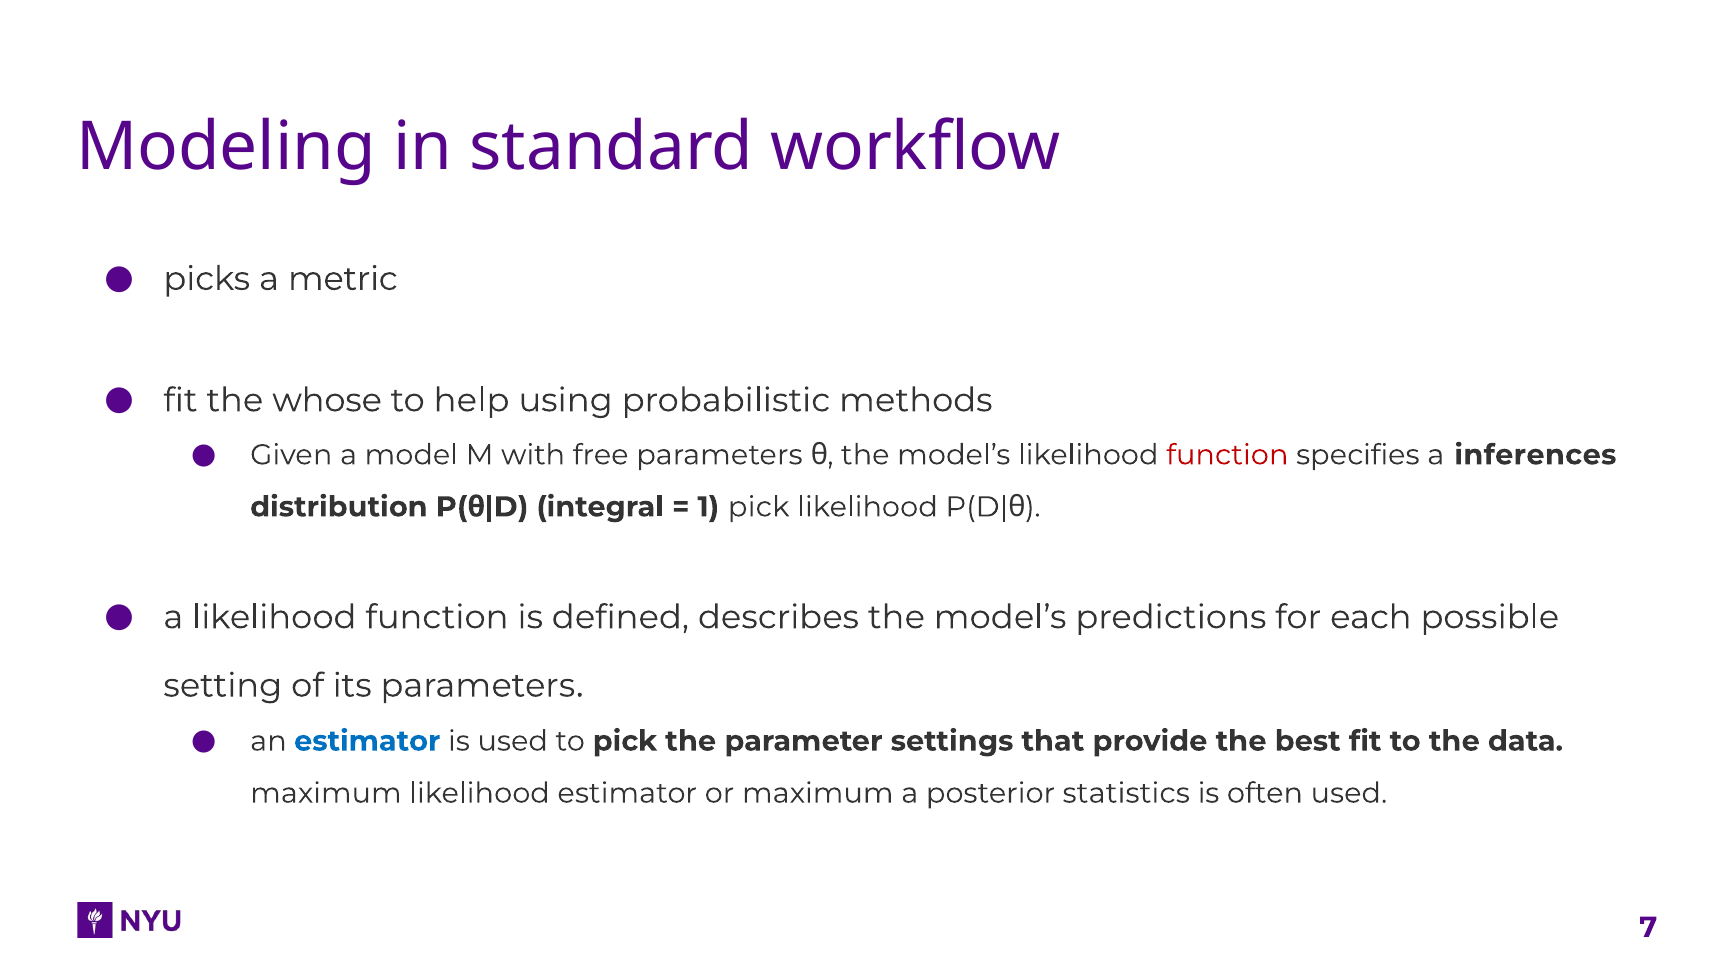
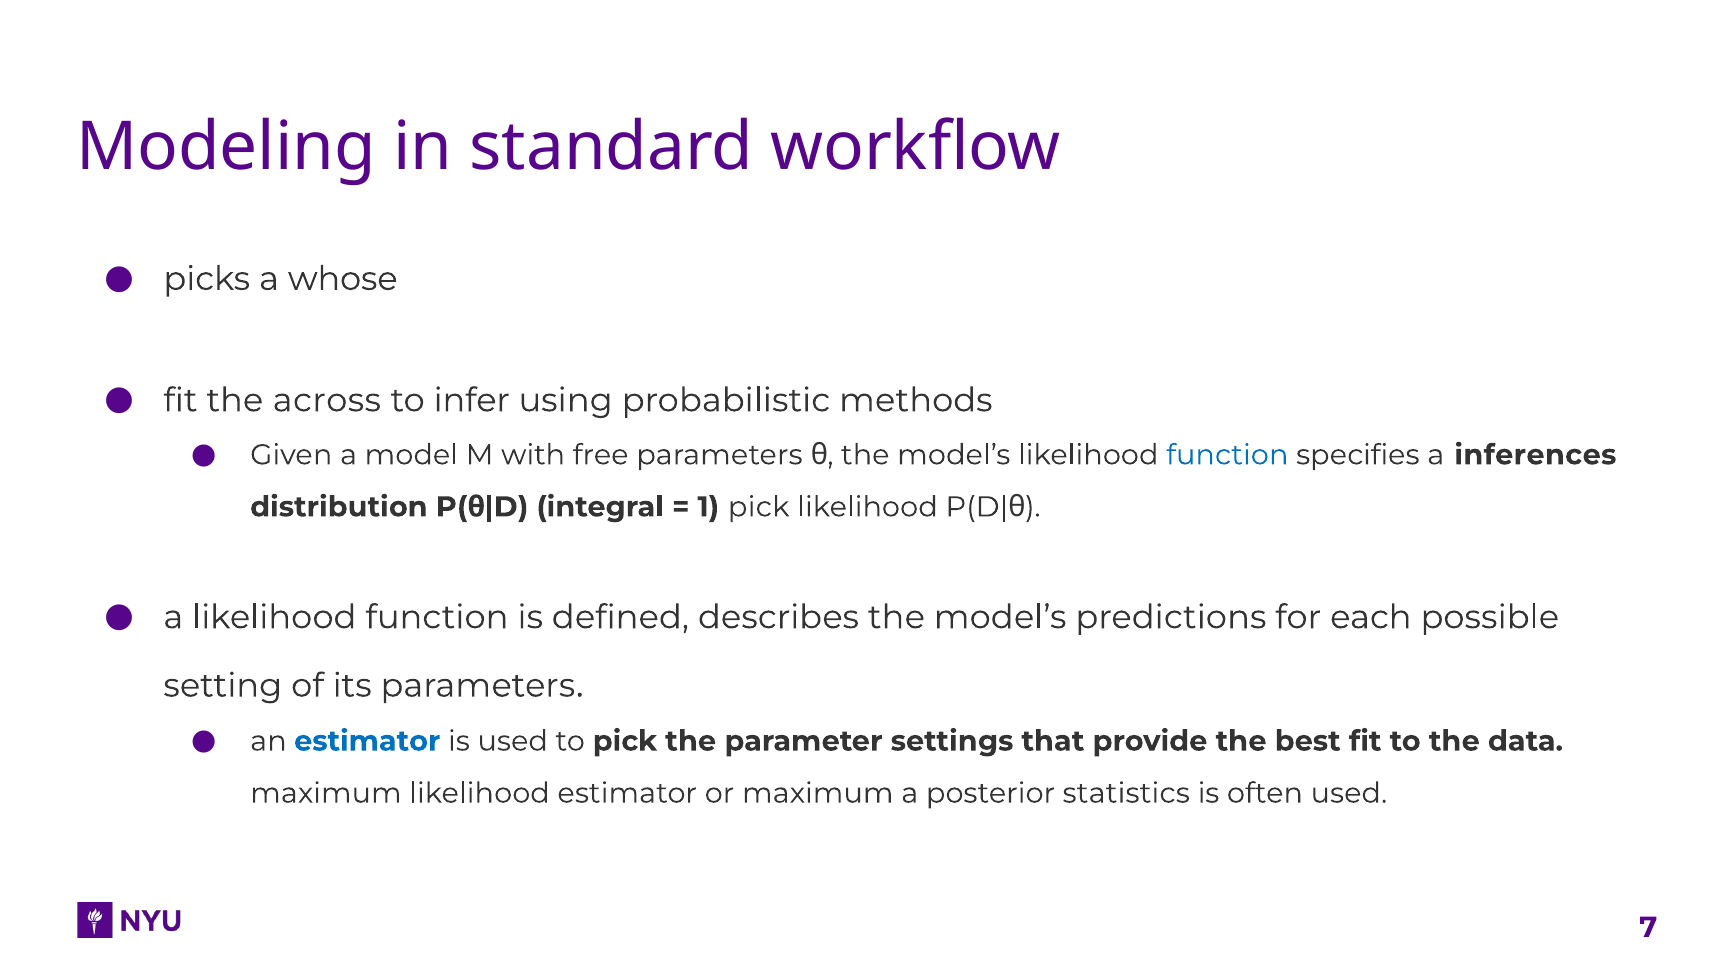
metric: metric -> whose (343, 279)
whose: whose -> across (327, 401)
help: help -> infer (472, 401)
function colour: red -> blue (1227, 455)
